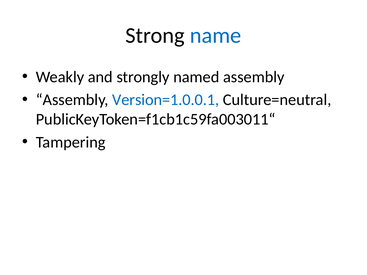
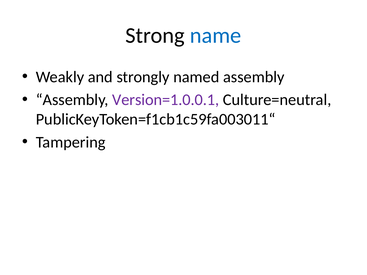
Version=1.0.0.1 colour: blue -> purple (166, 100)
